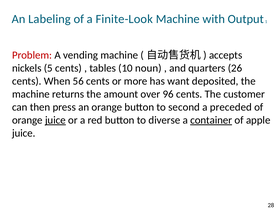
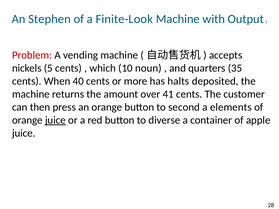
Labeling: Labeling -> Stephen (50, 19)
tables: tables -> which (103, 68)
26: 26 -> 35 (235, 68)
56: 56 -> 40 (78, 81)
want: want -> halts (178, 81)
96: 96 -> 41 (168, 94)
preceded: preceded -> elements (231, 107)
container underline: present -> none (211, 120)
